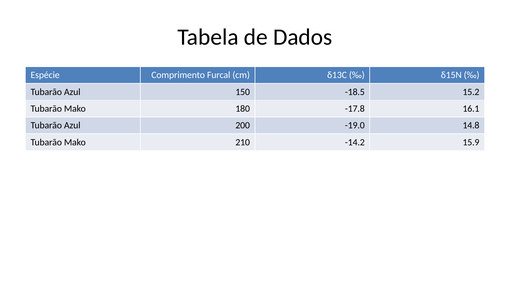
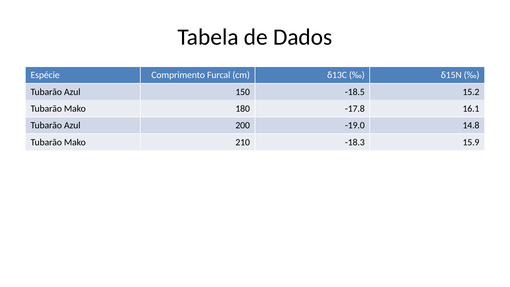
-14.2: -14.2 -> -18.3 (355, 142)
